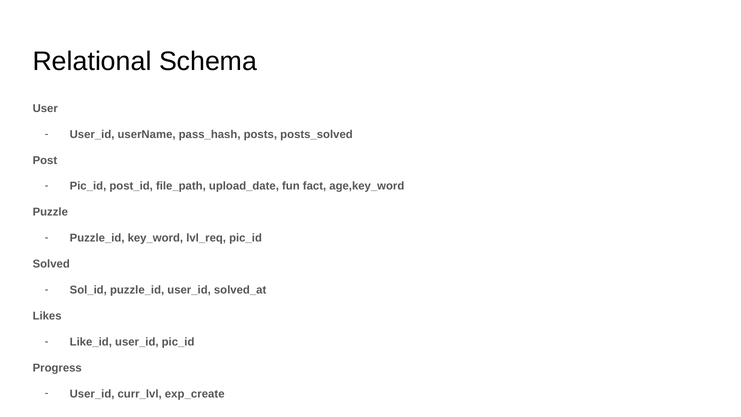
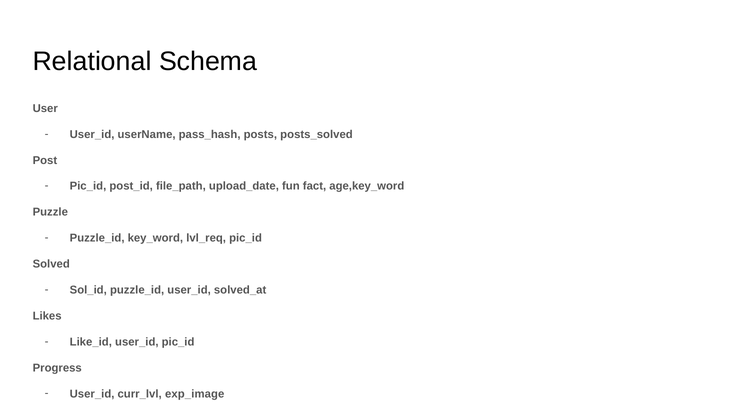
exp_create: exp_create -> exp_image (195, 394)
